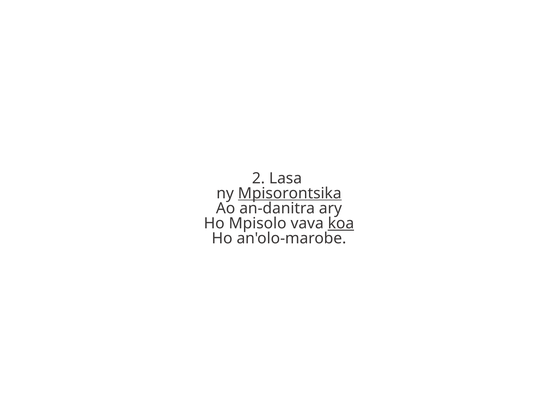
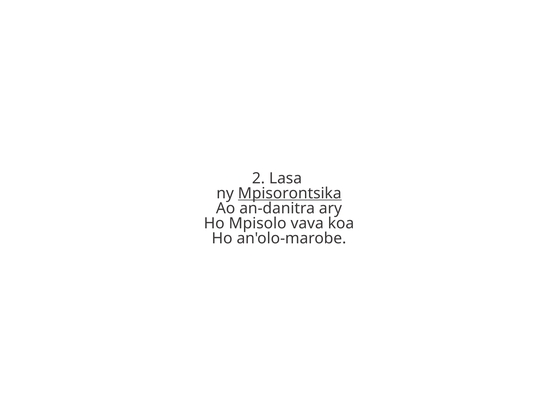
koa underline: present -> none (341, 224)
